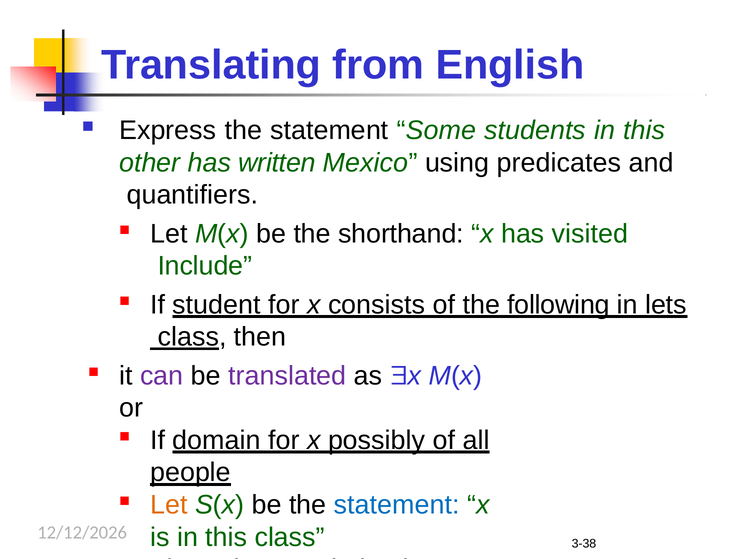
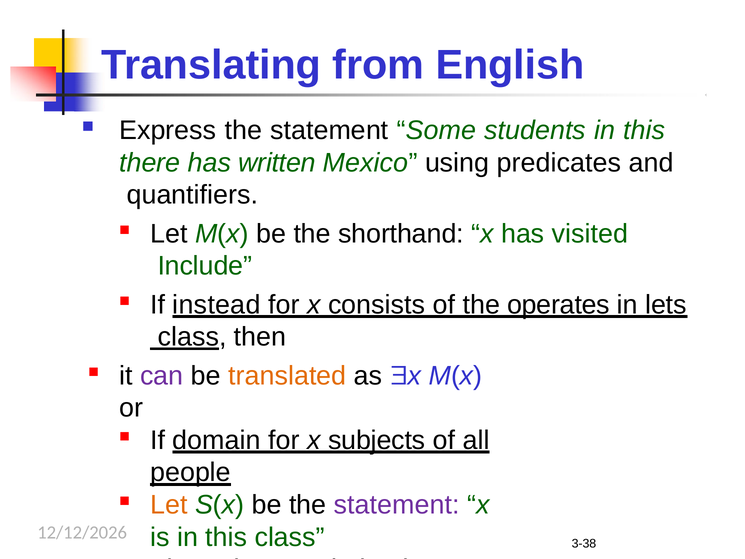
other: other -> there (150, 163)
student: student -> instead (216, 305)
following: following -> operates (558, 305)
translated colour: purple -> orange (287, 376)
possibly: possibly -> subjects (377, 440)
statement colour: blue -> purple (397, 505)
